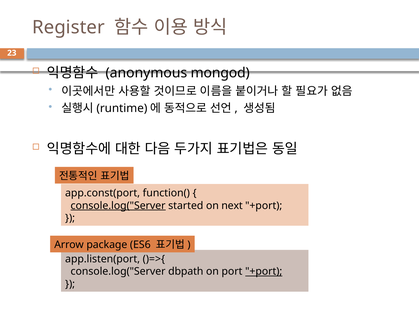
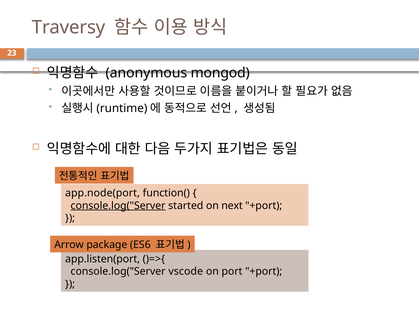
Register: Register -> Traversy (69, 27)
app.const(port: app.const(port -> app.node(port (103, 193)
dbpath: dbpath -> vscode (186, 272)
+port underline: present -> none (264, 272)
